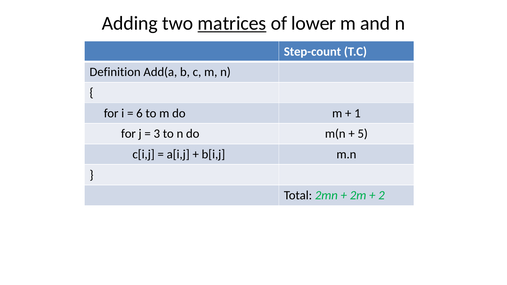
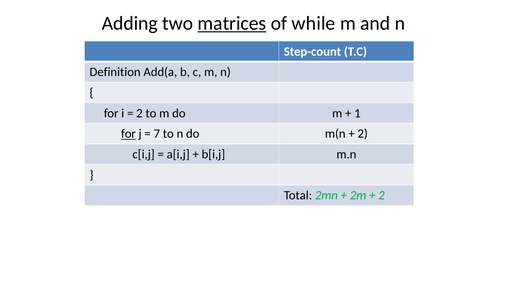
lower: lower -> while (314, 23)
6: 6 -> 2 (139, 113)
for underline: none -> present (128, 134)
3: 3 -> 7 (157, 134)
5: 5 -> 2 (363, 134)
